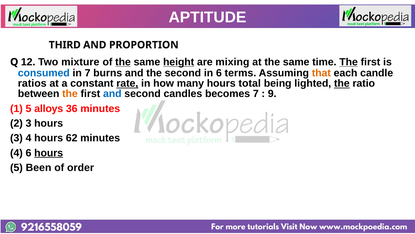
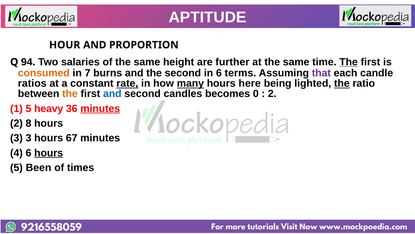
THIRD: THIRD -> HOUR (65, 45)
12: 12 -> 94 (28, 62)
mixture: mixture -> salaries (80, 62)
the underline: present -> none (123, 62)
height underline: present -> none (179, 62)
mixing: mixing -> further (232, 62)
consumed colour: blue -> orange (44, 73)
that colour: orange -> purple (321, 73)
many underline: none -> present (190, 83)
total: total -> here (250, 83)
becomes 7: 7 -> 0 (256, 94)
9: 9 -> 2 (272, 94)
alloys: alloys -> heavy (49, 108)
minutes underline: none -> present (100, 108)
2 3: 3 -> 8 (29, 123)
3 4: 4 -> 3 (29, 138)
62: 62 -> 67 (72, 138)
order: order -> times (81, 167)
